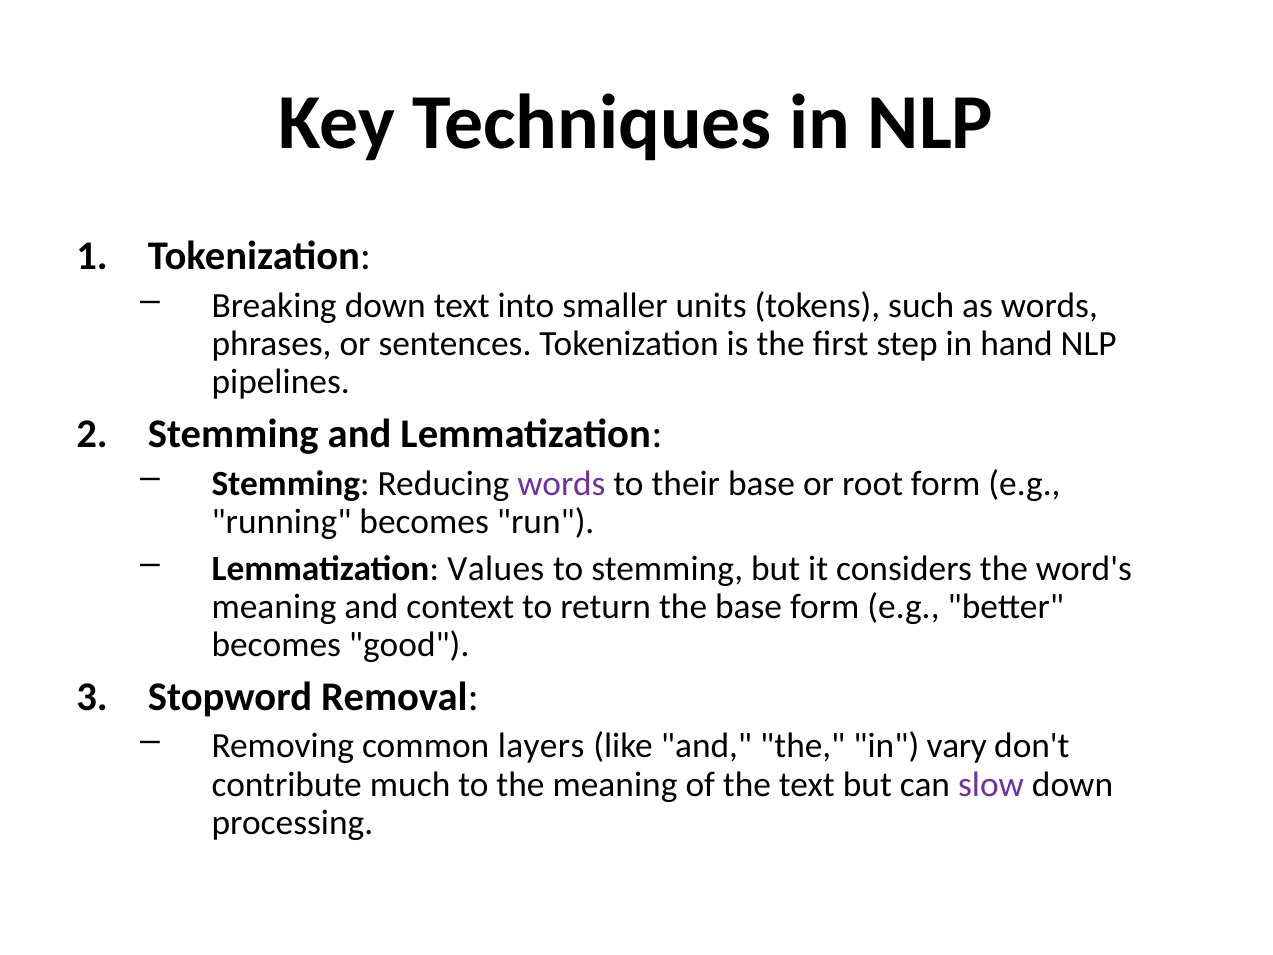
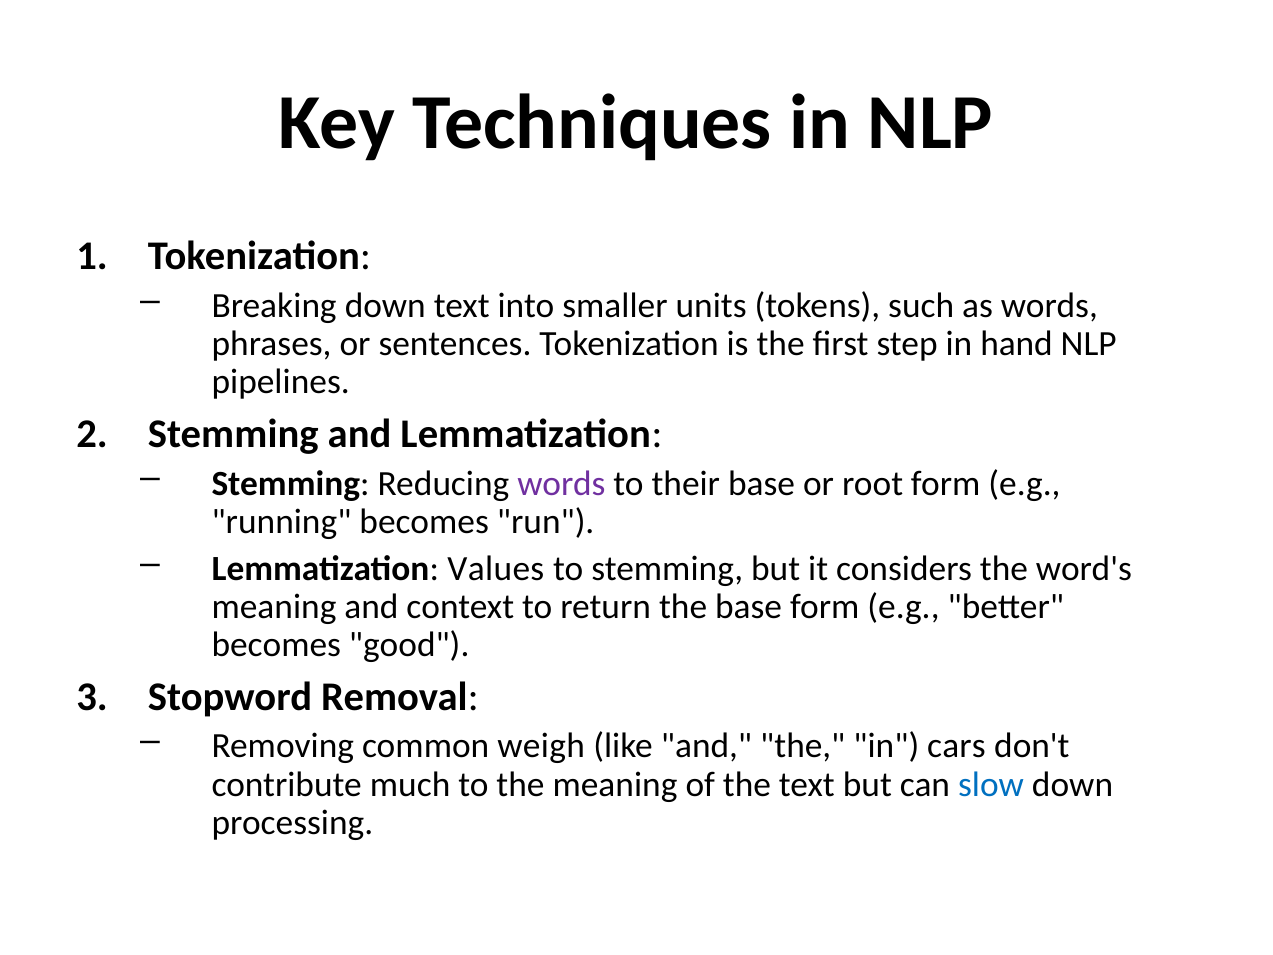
layers: layers -> weigh (541, 746)
vary: vary -> cars (957, 746)
slow colour: purple -> blue (991, 784)
